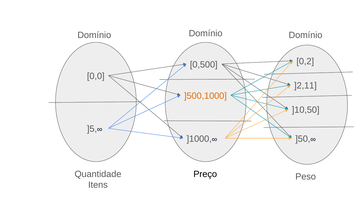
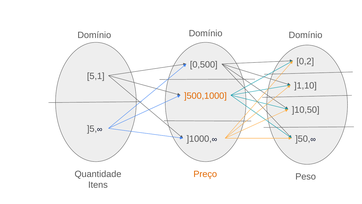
0,0: 0,0 -> 5,1 (96, 76)
]2,11: ]2,11 -> ]1,10 (305, 86)
Preço colour: black -> orange (205, 174)
